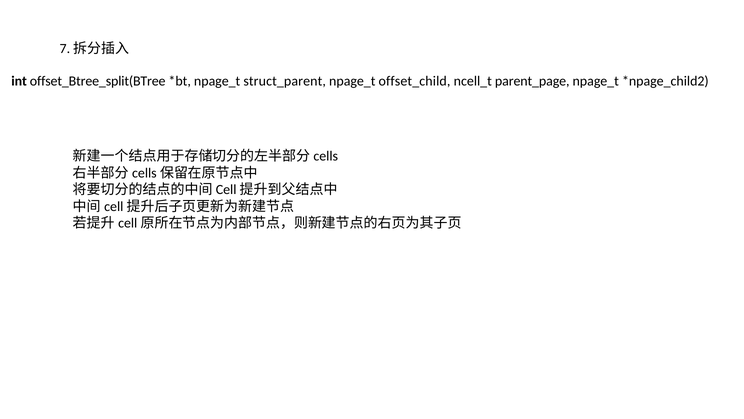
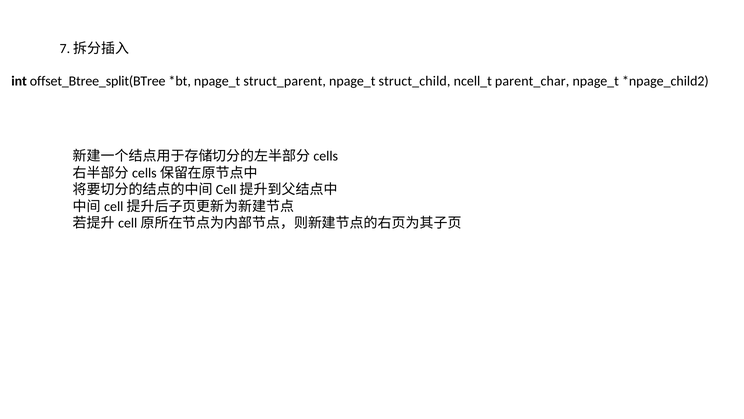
offset_child: offset_child -> struct_child (414, 81)
parent_page: parent_page -> parent_char (532, 81)
